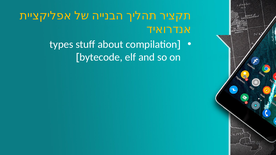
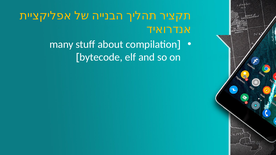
types: types -> many (61, 44)
